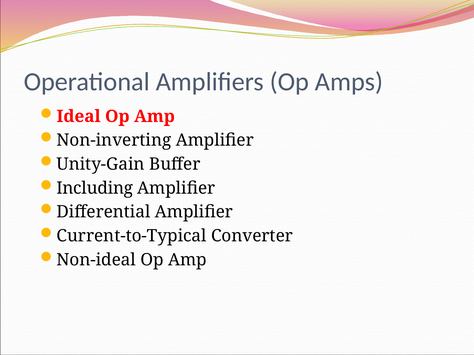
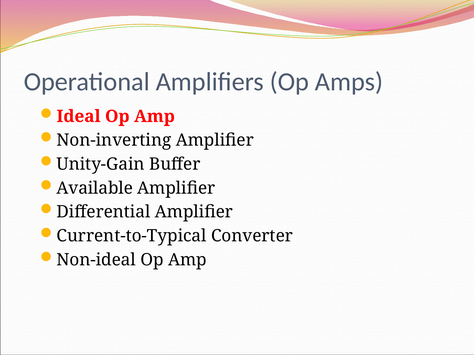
Including: Including -> Available (95, 188)
